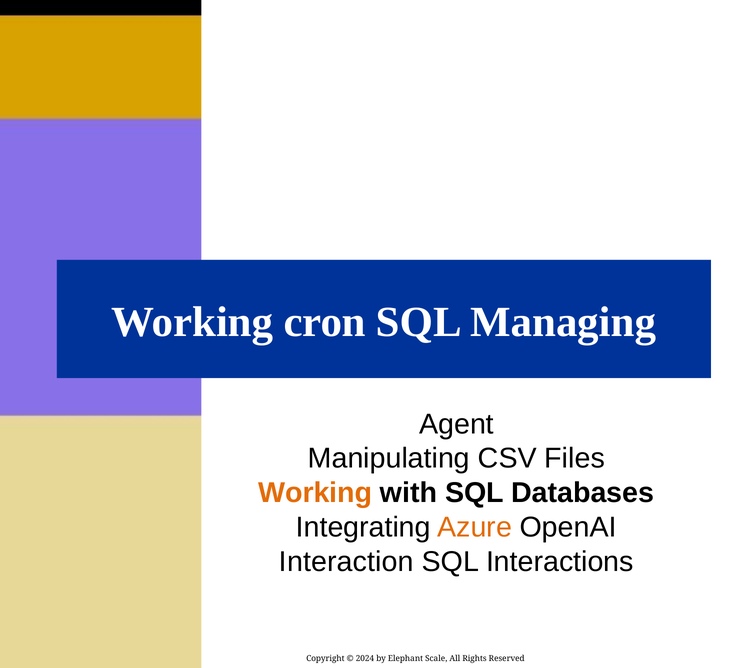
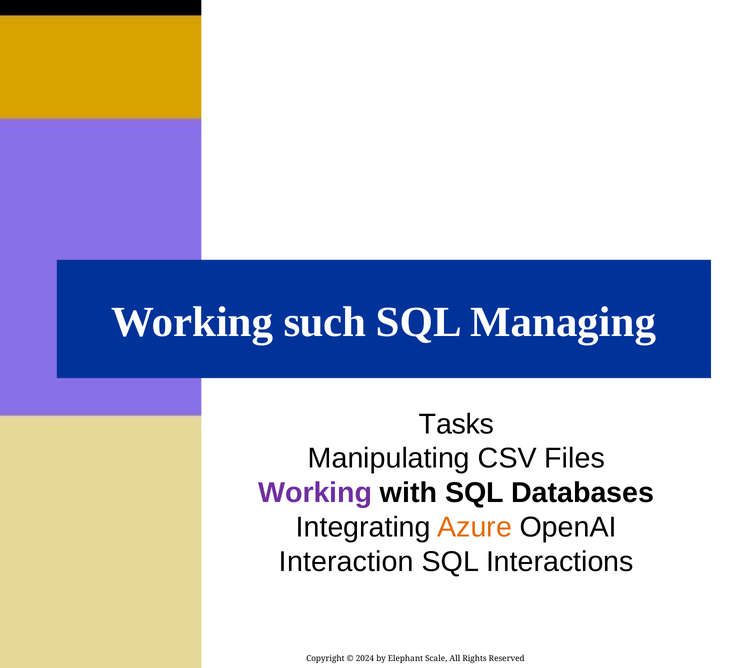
cron: cron -> such (325, 322)
Agent: Agent -> Tasks (457, 424)
Working colour: orange -> purple (315, 493)
